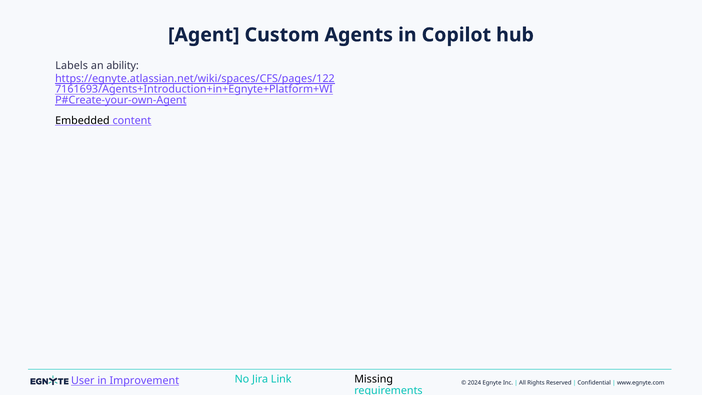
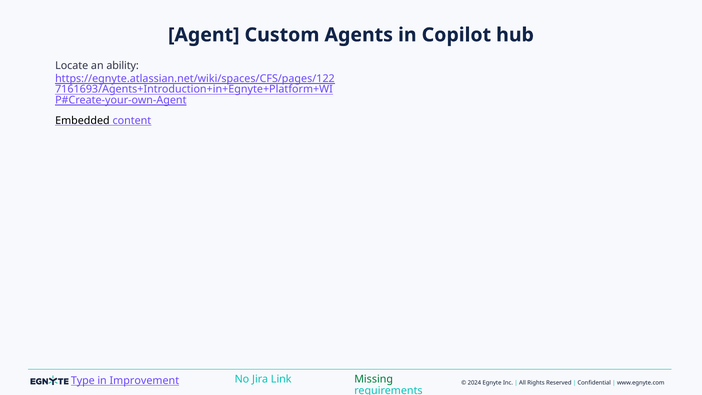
Labels: Labels -> Locate (72, 66)
User: User -> Type (83, 380)
Missing colour: black -> green (374, 379)
